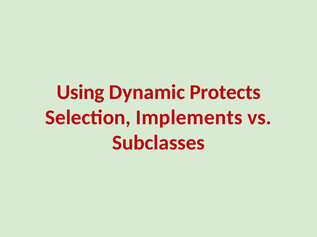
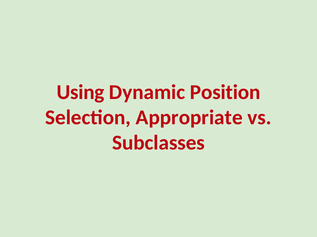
Protects: Protects -> Position (225, 92)
Implements: Implements -> Appropriate (189, 118)
